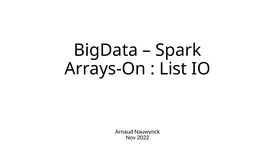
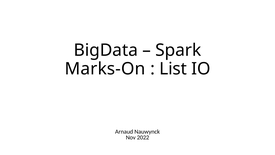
Arrays-On: Arrays-On -> Marks-On (105, 69)
